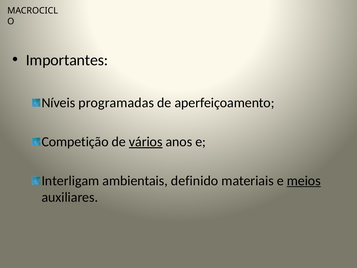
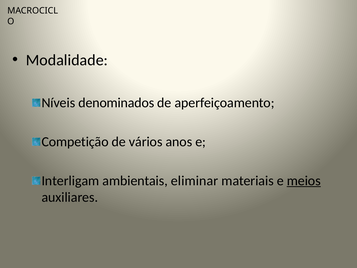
Importantes: Importantes -> Modalidade (67, 60)
programadas: programadas -> denominados (116, 103)
vários underline: present -> none (146, 142)
definido: definido -> eliminar (195, 181)
